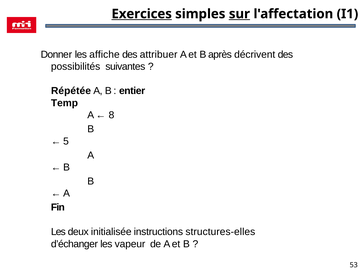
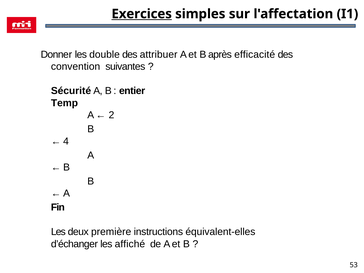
sur underline: present -> none (239, 14)
affiche: affiche -> double (105, 54)
décrivent: décrivent -> efficacité (255, 54)
possibilités: possibilités -> convention (76, 67)
Répétée: Répétée -> Sécurité (71, 91)
8: 8 -> 2 (111, 115)
5: 5 -> 4 (66, 141)
initialisée: initialisée -> première (111, 232)
structures-elles: structures-elles -> équivalent-elles (220, 232)
vapeur: vapeur -> affiché (130, 244)
